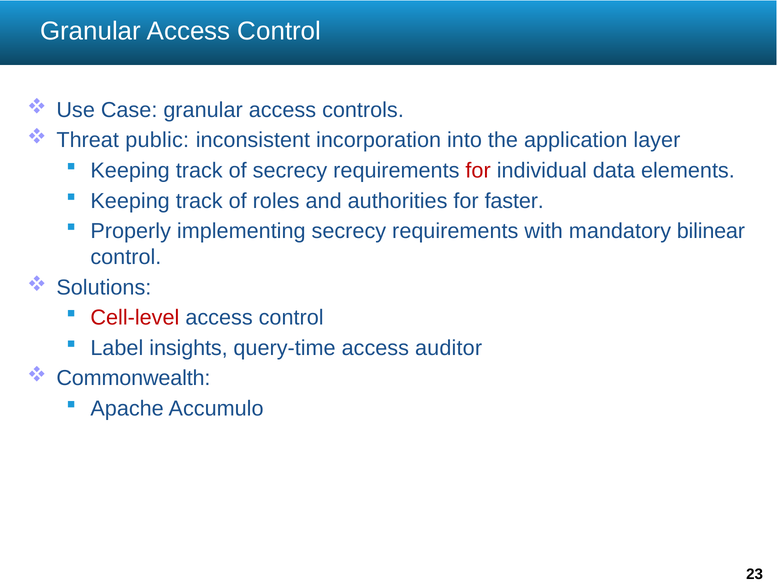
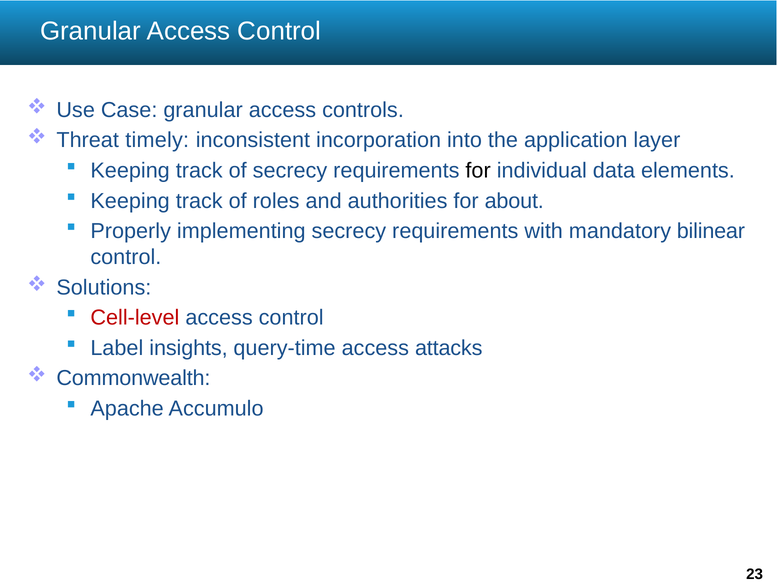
public: public -> timely (157, 140)
for colour: red -> black (478, 170)
faster: faster -> about (514, 201)
auditor: auditor -> attacks (449, 348)
